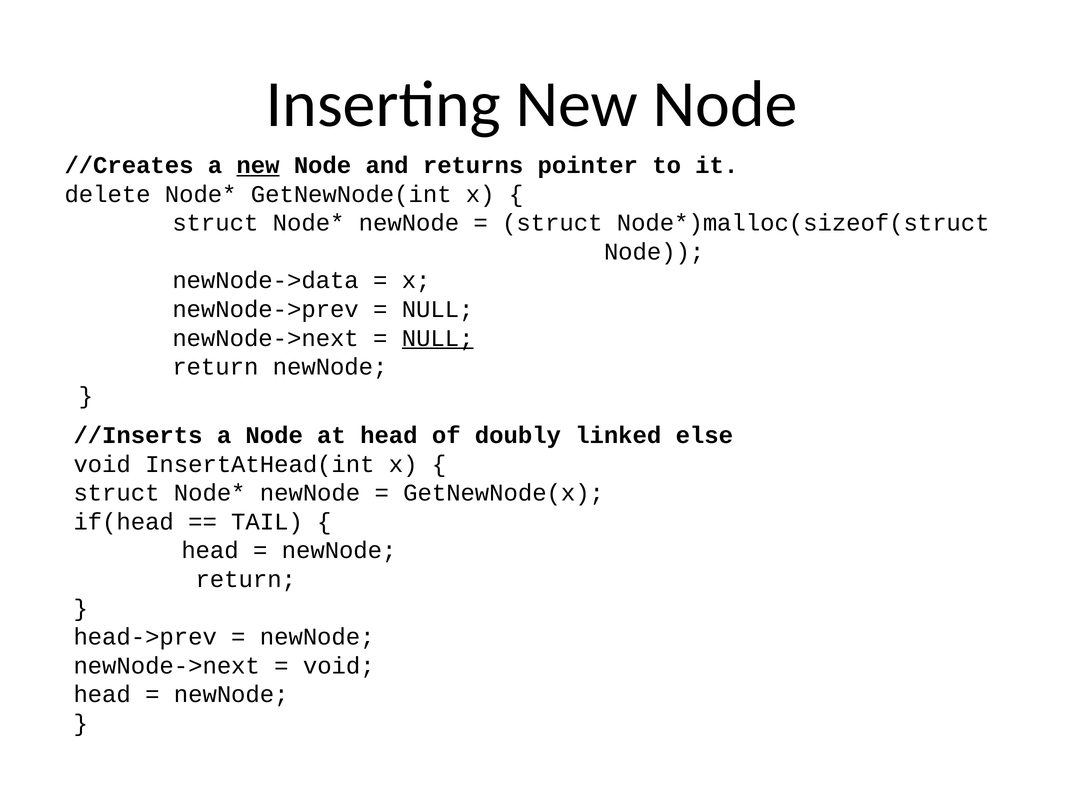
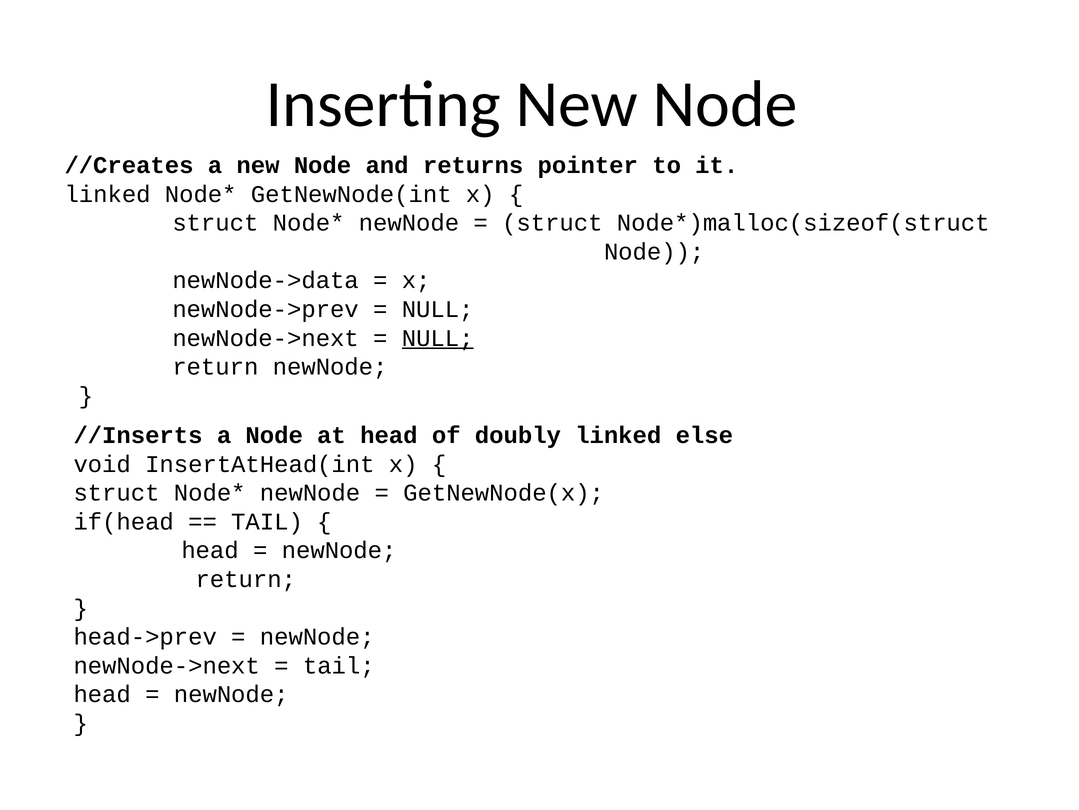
new underline: present -> none (258, 165)
delete: delete -> linked (108, 194)
void: void -> tail (339, 665)
